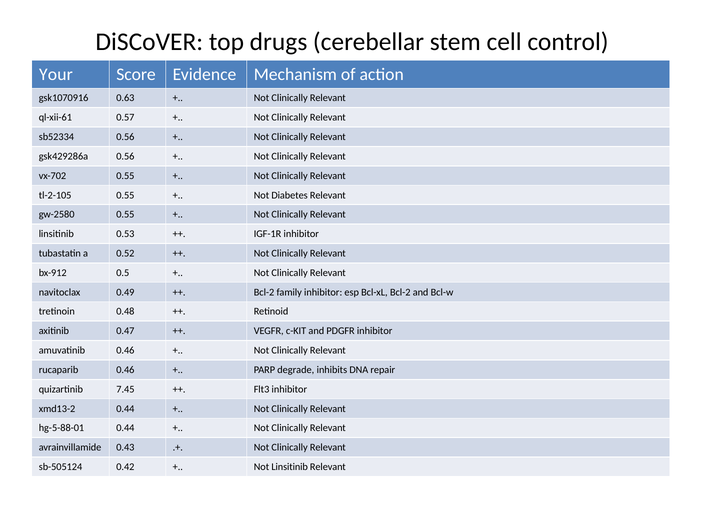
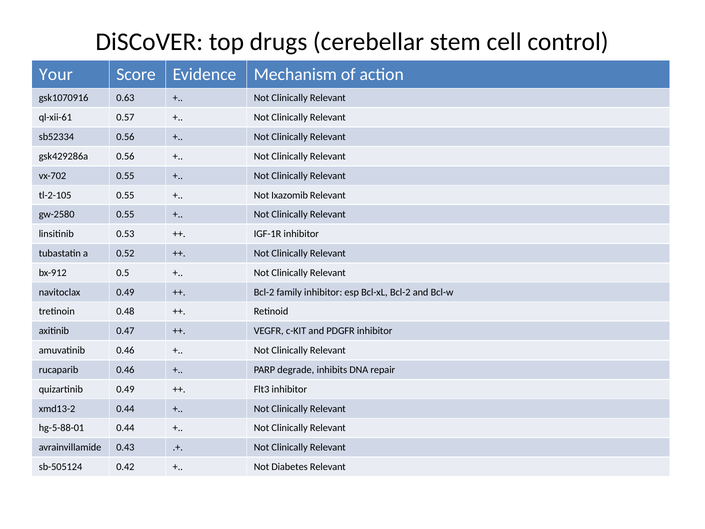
Diabetes: Diabetes -> Ixazomib (290, 195)
quizartinib 7.45: 7.45 -> 0.49 (125, 389)
Not Linsitinib: Linsitinib -> Diabetes (290, 467)
